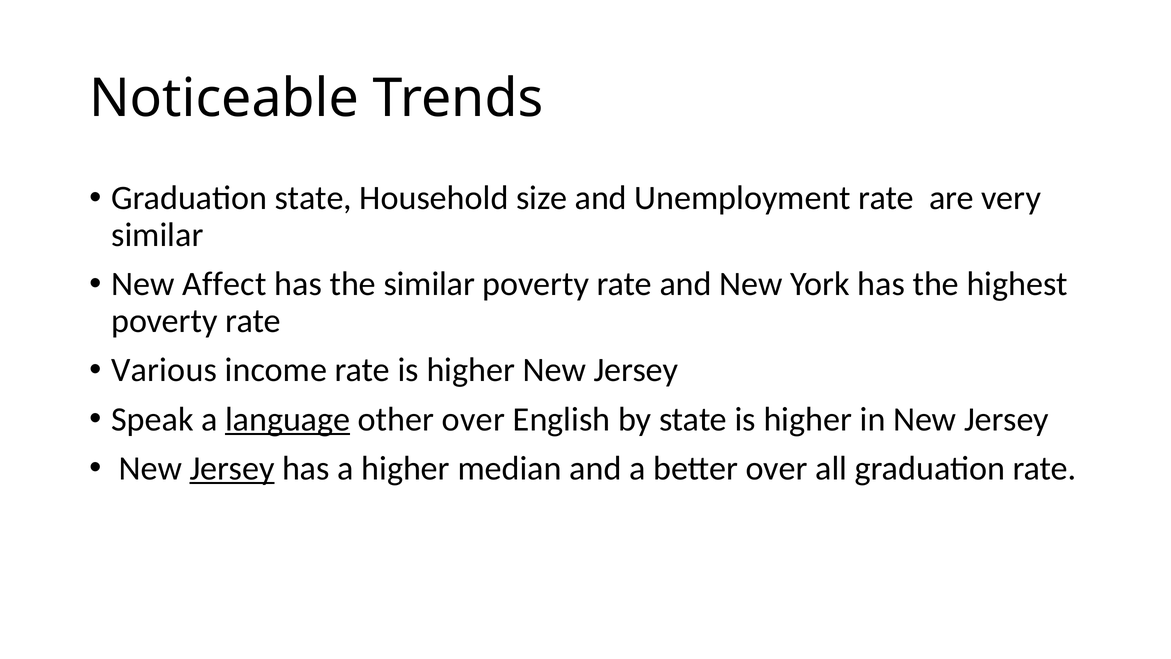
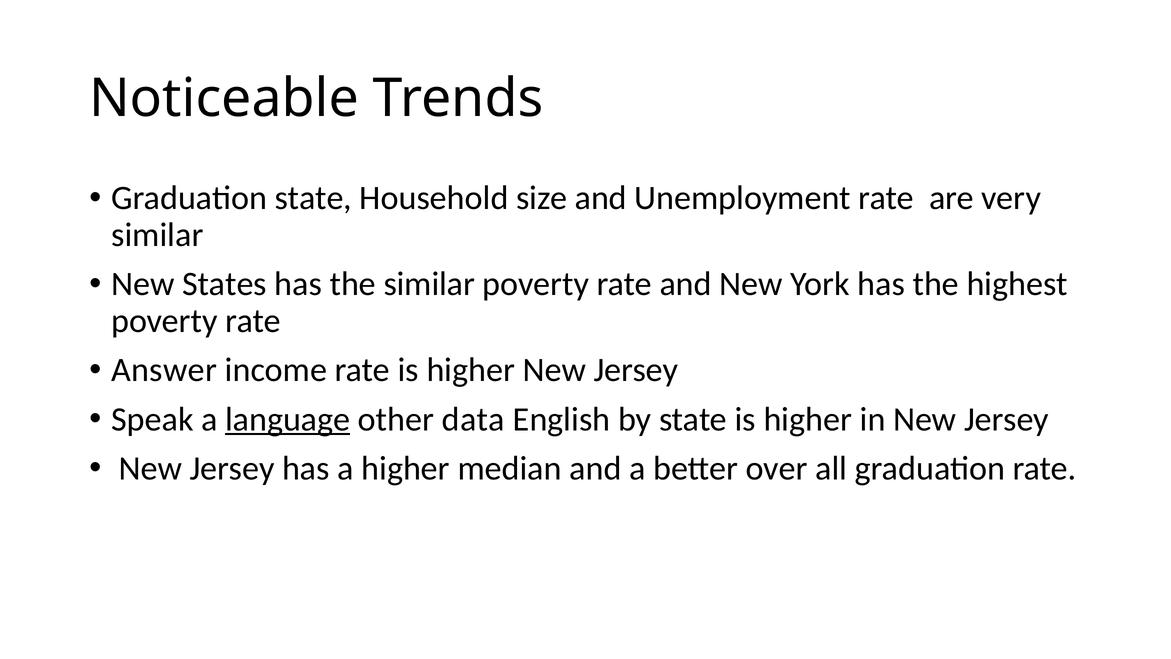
Affect: Affect -> States (224, 284)
Various: Various -> Answer (164, 370)
other over: over -> data (473, 419)
Jersey underline: present -> none (232, 468)
